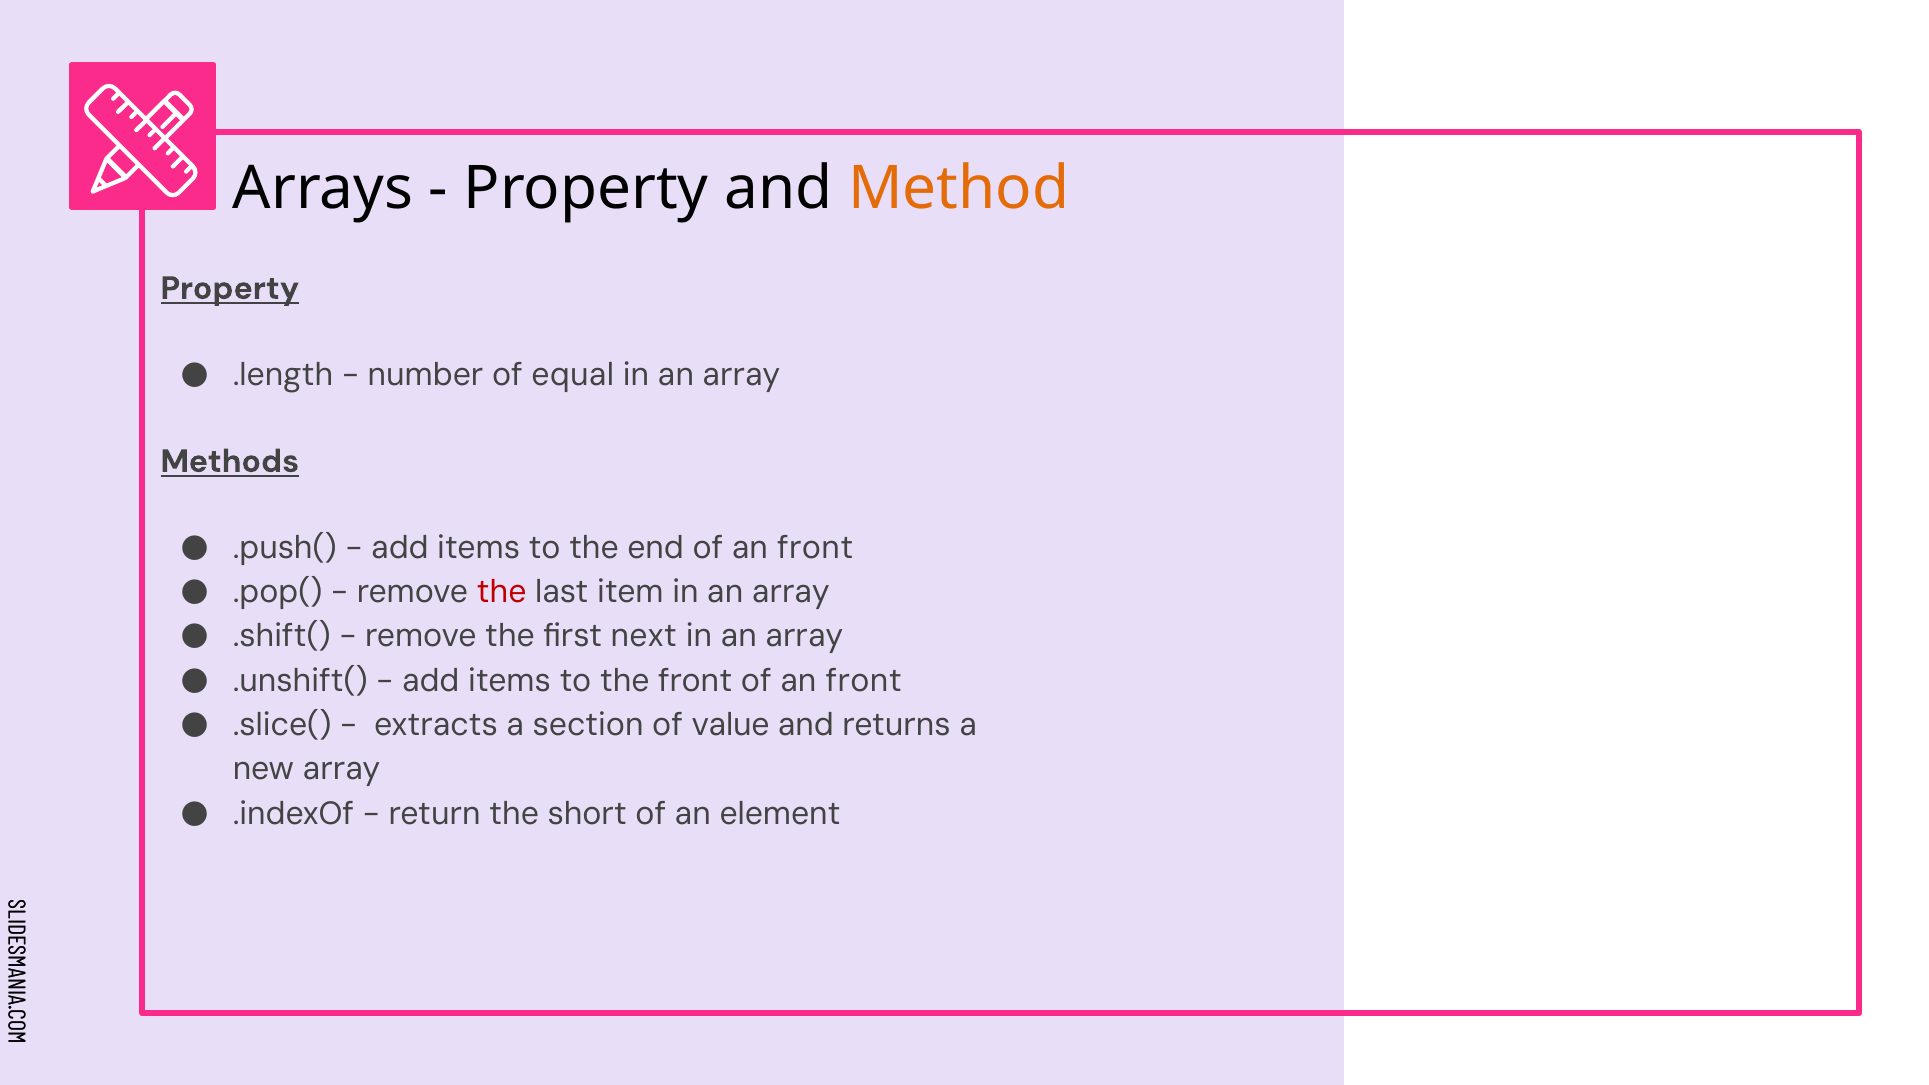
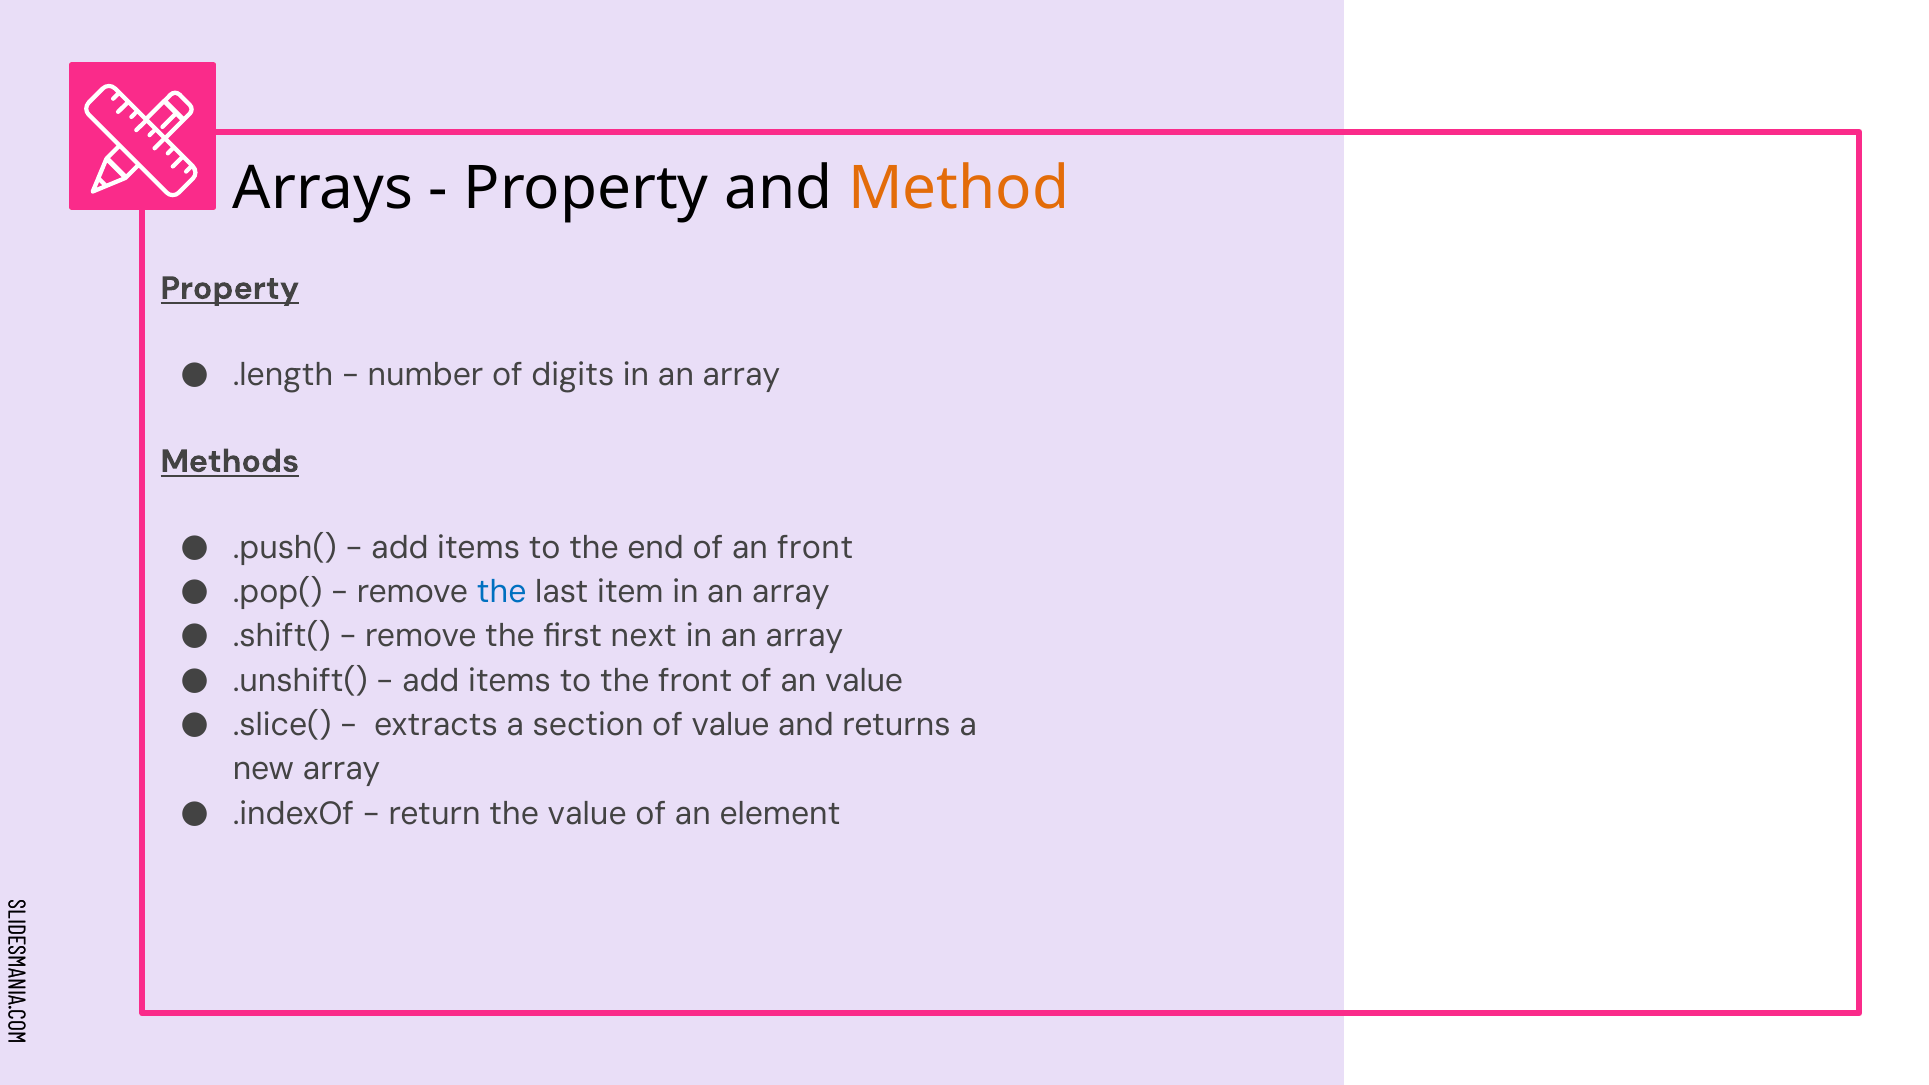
equal: equal -> digits (573, 375)
the colour: red -> blue (501, 592)
front of an front: front -> value (864, 681)
the short: short -> value (587, 814)
